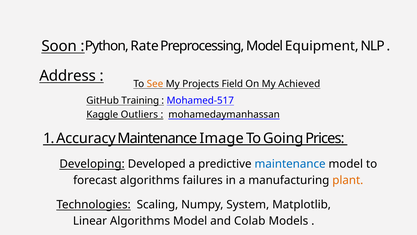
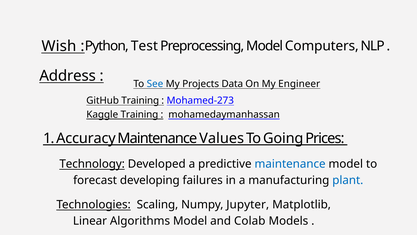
Soon: Soon -> Wish (59, 46)
Rate: Rate -> Test (144, 46)
Equipment: Equipment -> Computers (322, 46)
See colour: orange -> blue (155, 84)
Field: Field -> Data (232, 84)
Achieved: Achieved -> Engineer (299, 84)
Mohamed-517: Mohamed-517 -> Mohamed-273 (200, 101)
Kaggle Outliers: Outliers -> Training (139, 114)
Image: Image -> Values (222, 138)
Developing: Developing -> Technology (92, 164)
forecast algorithms: algorithms -> developing (150, 180)
plant colour: orange -> blue (348, 180)
System: System -> Jupyter (248, 204)
